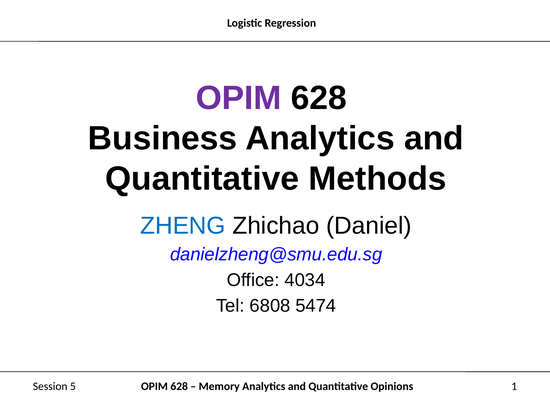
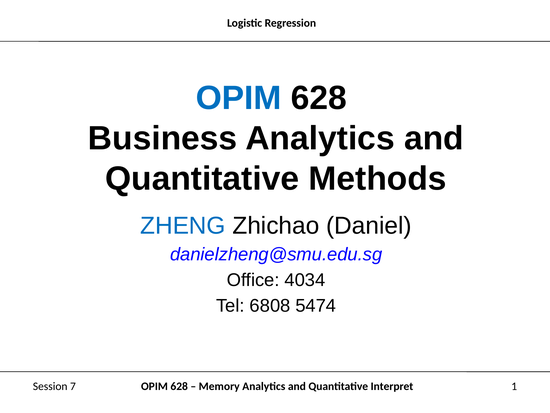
OPIM colour: purple -> blue (239, 98)
5: 5 -> 7 (73, 386)
Opinions: Opinions -> Interpret (392, 386)
